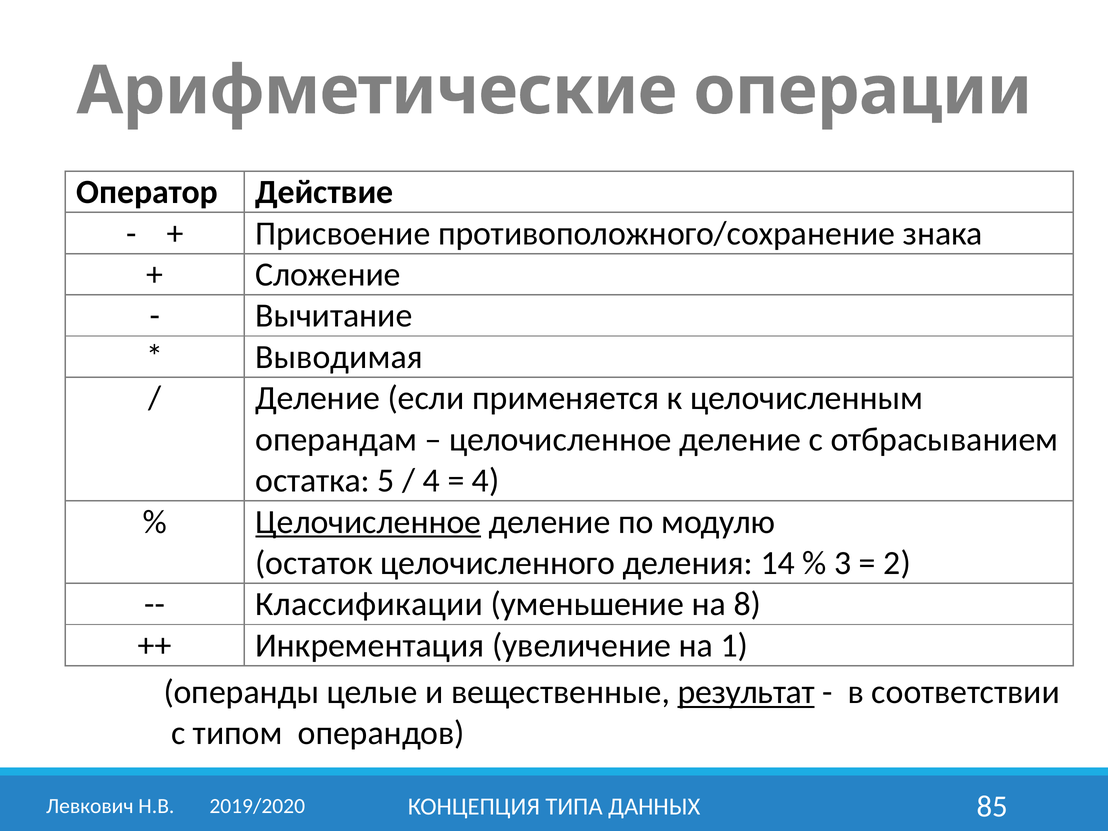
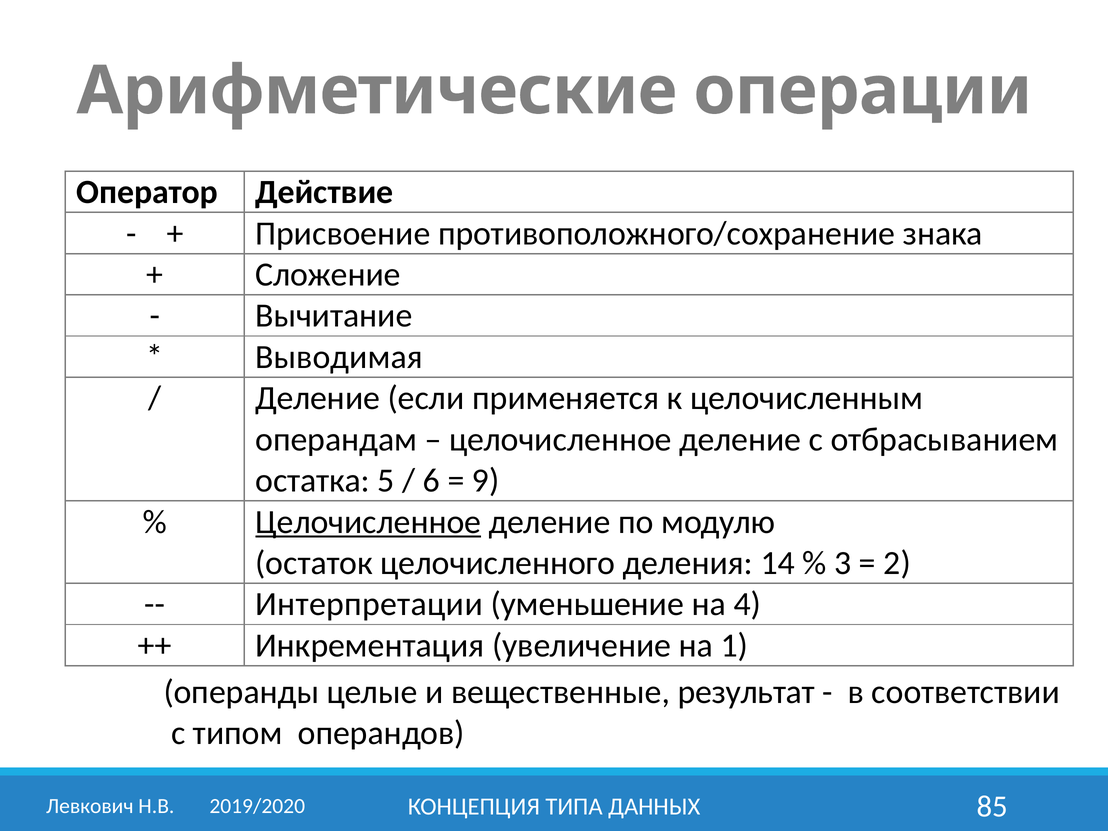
4: 4 -> 6 (431, 481)
4: 4 -> 9 (486, 481)
Классификации: Классификации -> Интерпретации (369, 604)
8: 8 -> 4 (747, 604)
результат underline: present -> none (746, 692)
